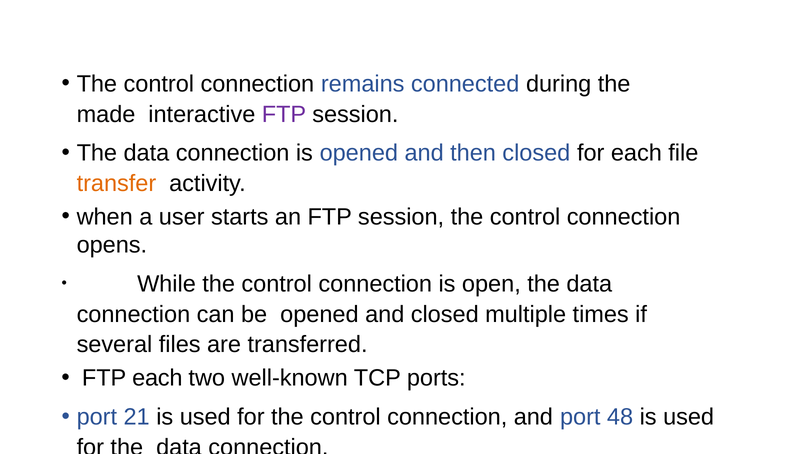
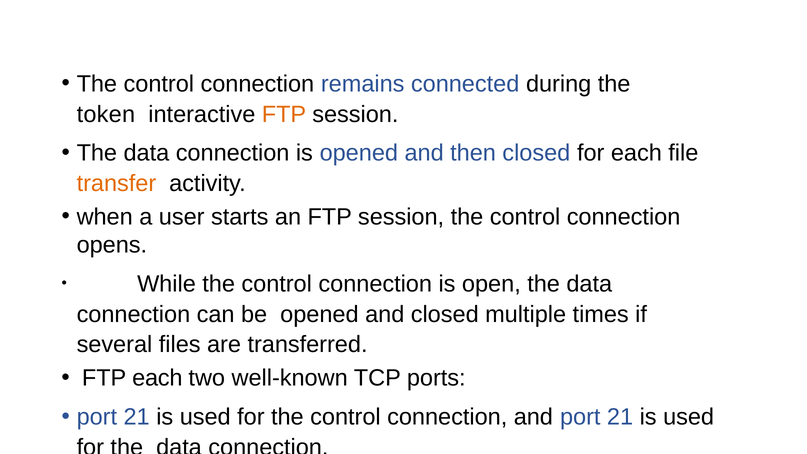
made: made -> token (106, 114)
FTP colour: purple -> orange (284, 114)
and port 48: 48 -> 21 (620, 417)
